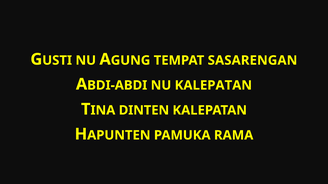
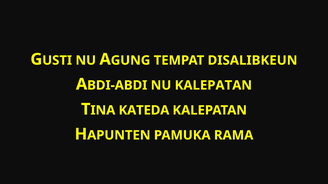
SASARENGAN: SASARENGAN -> DISALIBKEUN (253, 61)
DINTEN: DINTEN -> KATEDA (144, 111)
